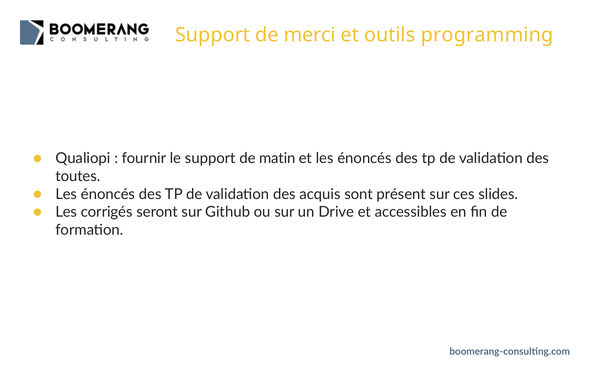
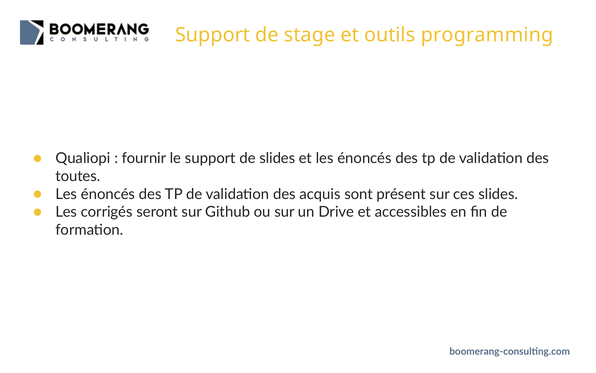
merci: merci -> stage (310, 35)
de matin: matin -> slides (277, 158)
